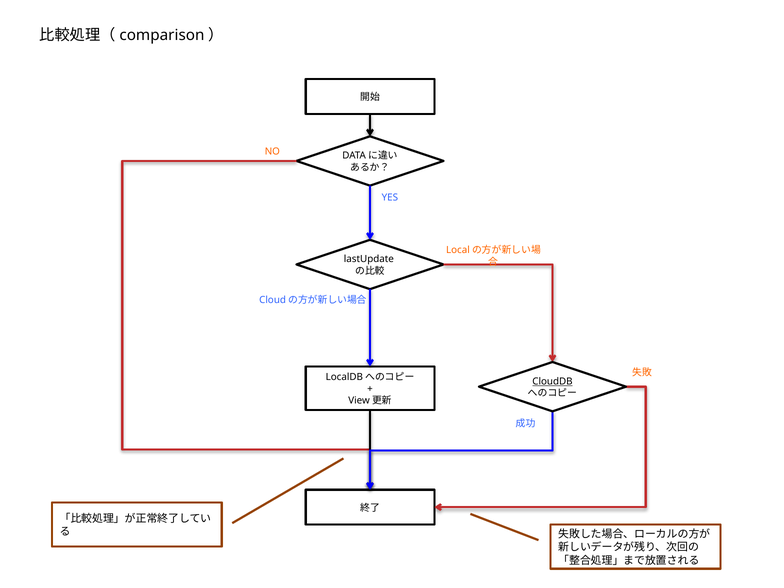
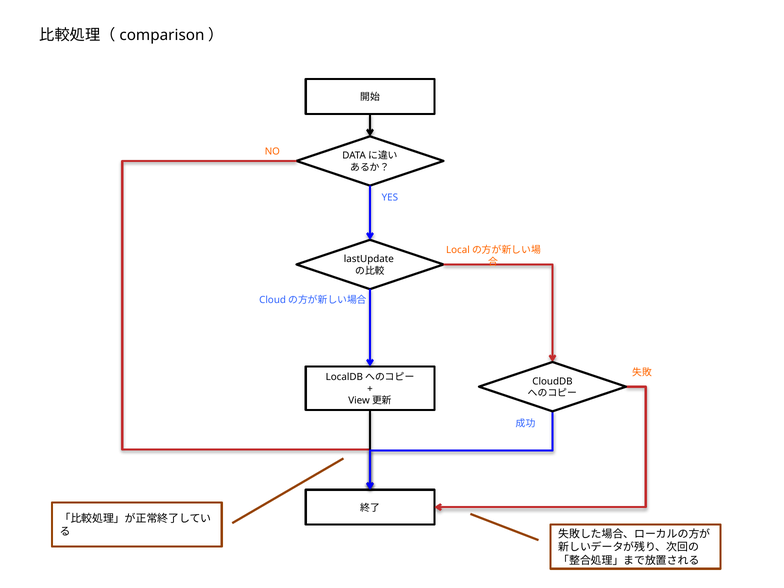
CloudDB underline: present -> none (552, 381)
